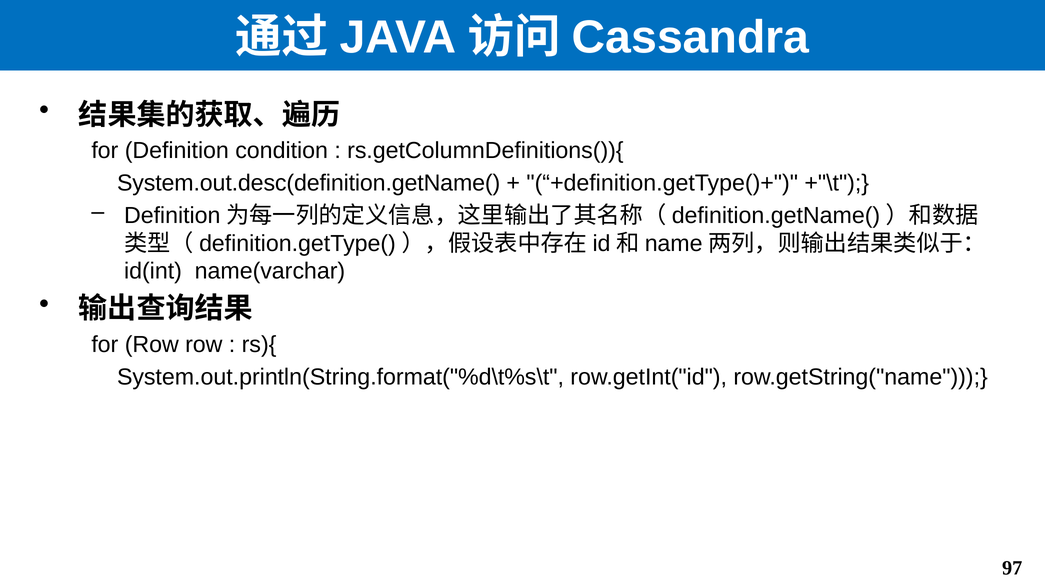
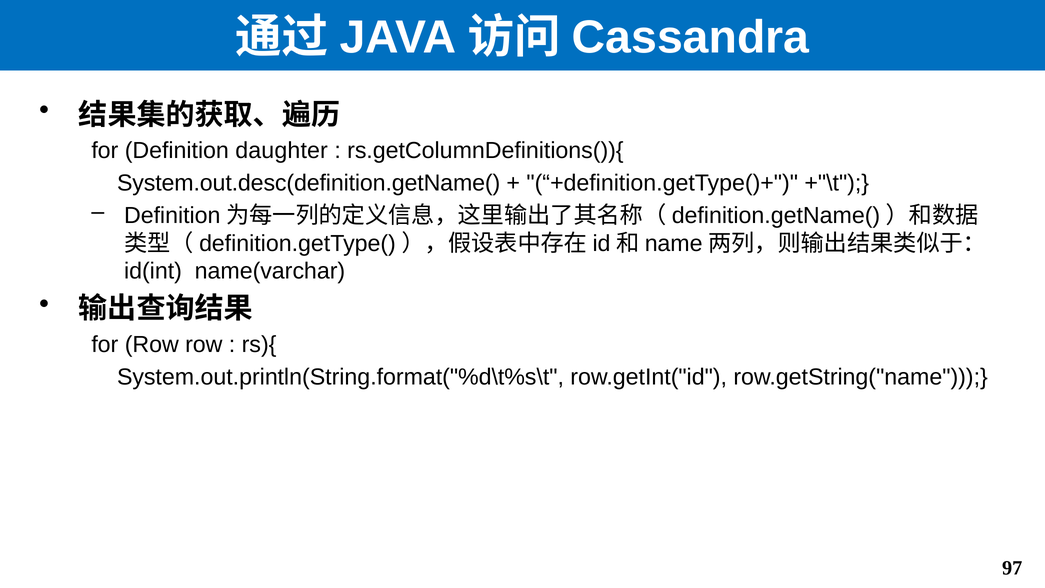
condition: condition -> daughter (282, 150)
